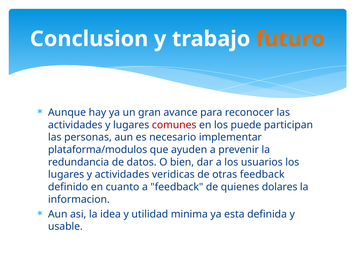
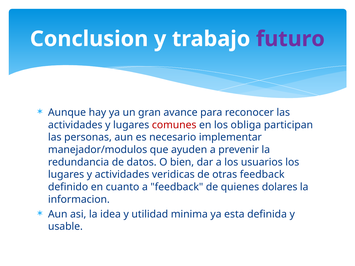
futuro colour: orange -> purple (290, 39)
puede: puede -> obliga (246, 125)
plataforma/modulos: plataforma/modulos -> manejador/modulos (98, 150)
